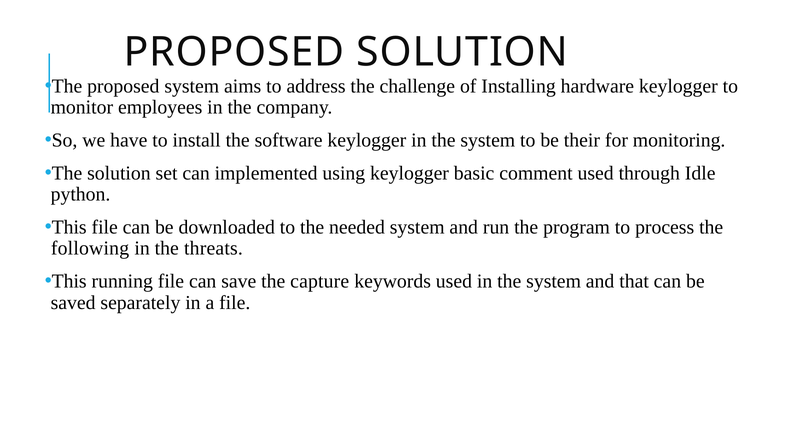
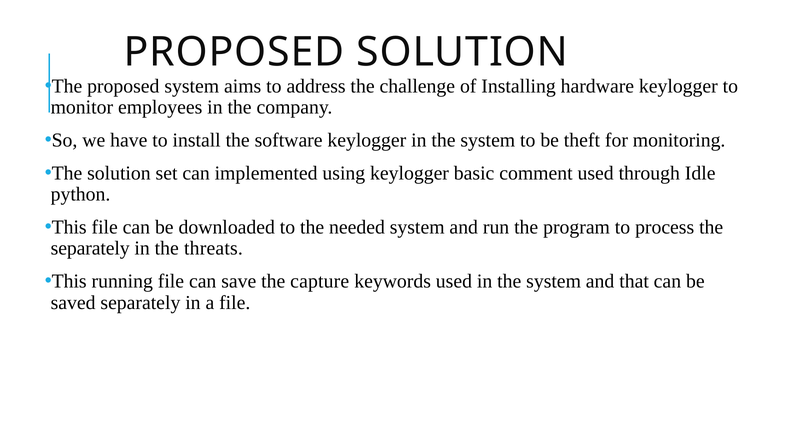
their: their -> theft (582, 140)
following: following -> separately (90, 248)
